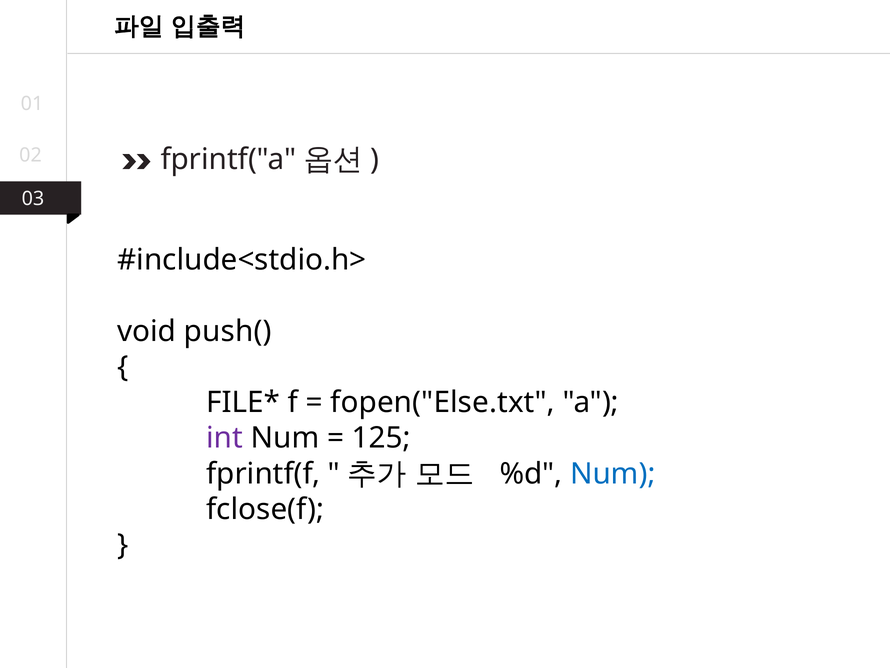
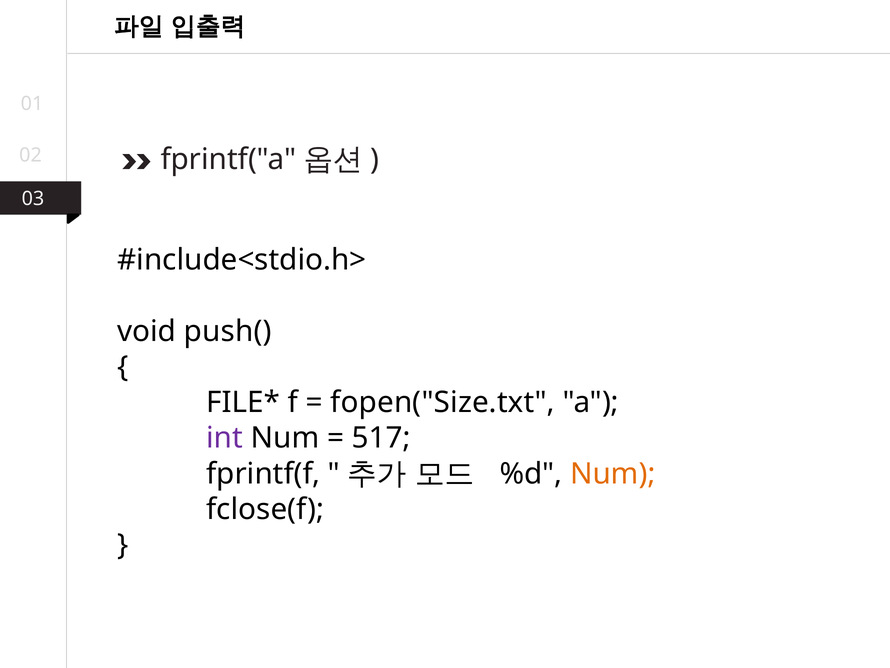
fopen("Else.txt: fopen("Else.txt -> fopen("Size.txt (443, 402)
125: 125 -> 517 (381, 438)
Num colour: blue -> orange (613, 473)
